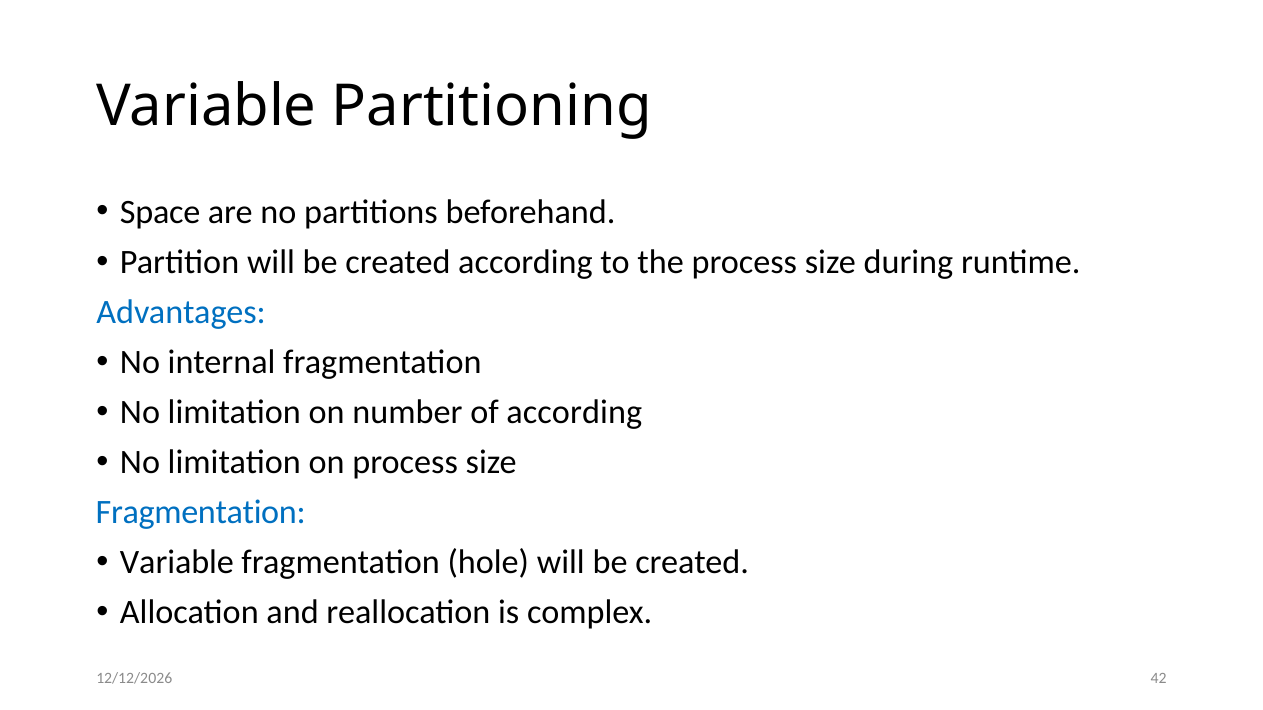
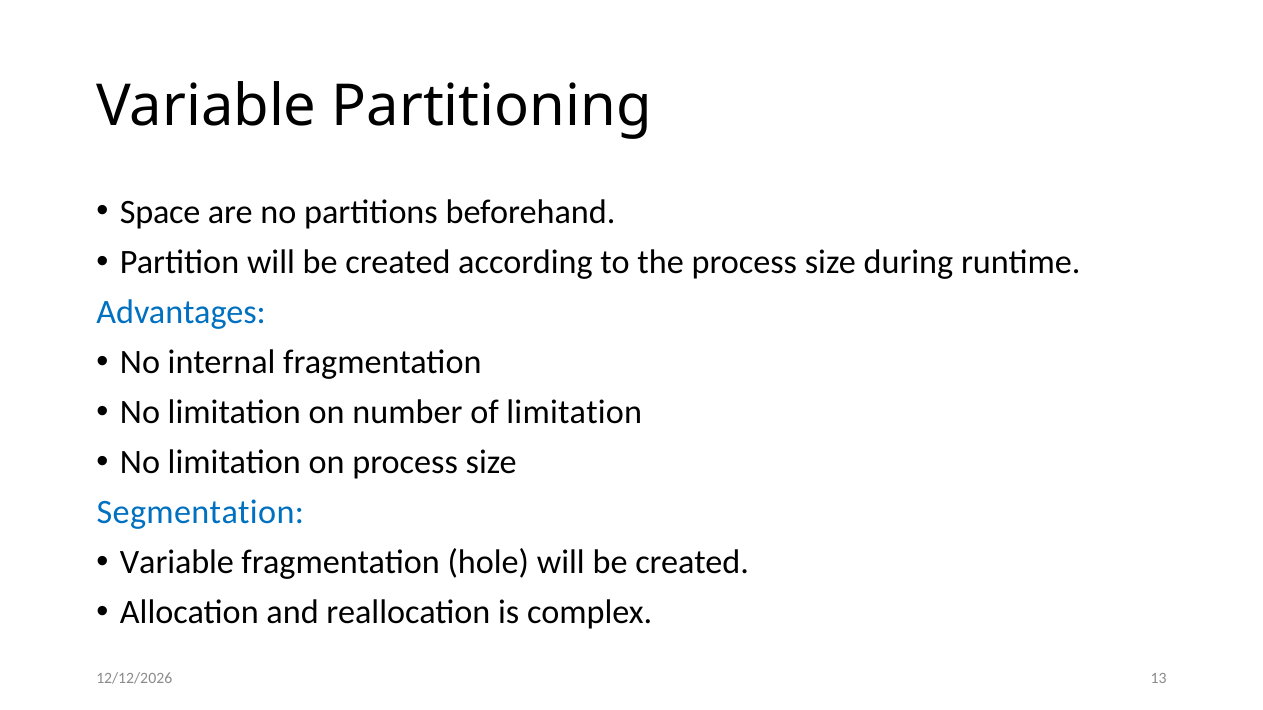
of according: according -> limitation (574, 412)
Fragmentation: Fragmentation -> Segmentation (200, 513)
42: 42 -> 13 (1159, 678)
